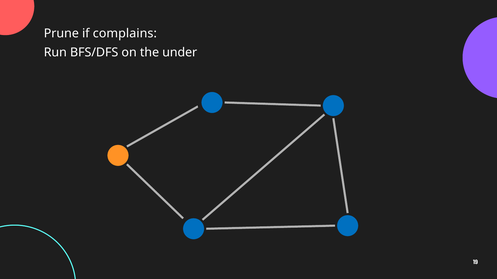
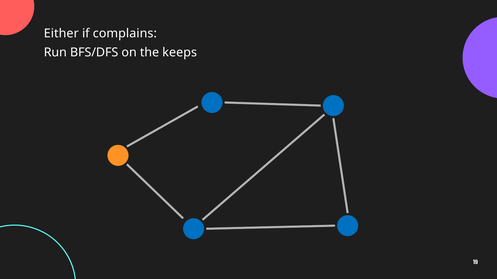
Prune: Prune -> Either (61, 34)
under: under -> keeps (180, 52)
